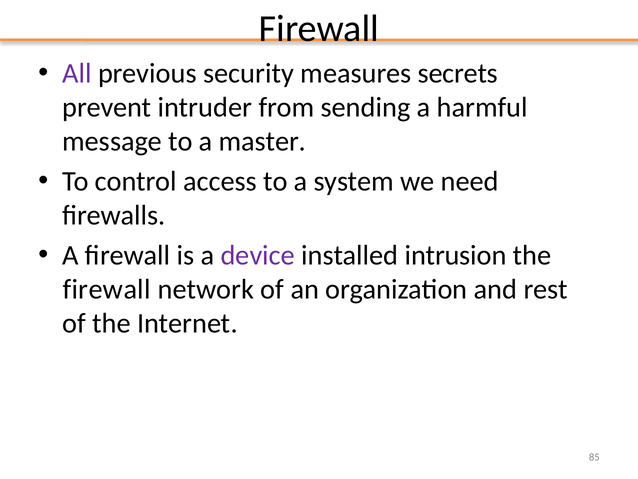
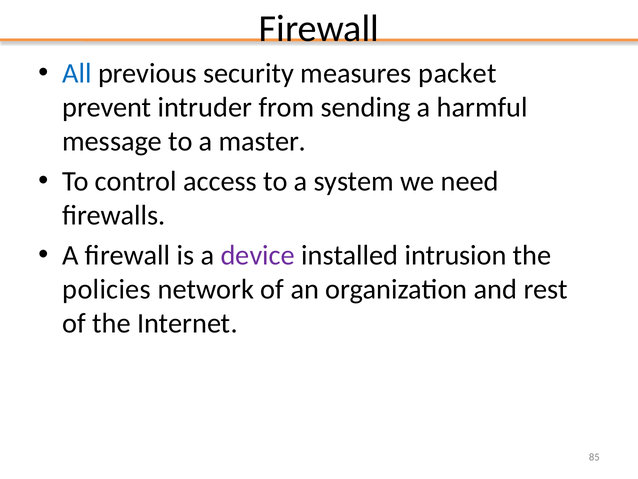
All colour: purple -> blue (77, 73)
secrets: secrets -> packet (458, 73)
firewall: firewall -> policies (107, 289)
